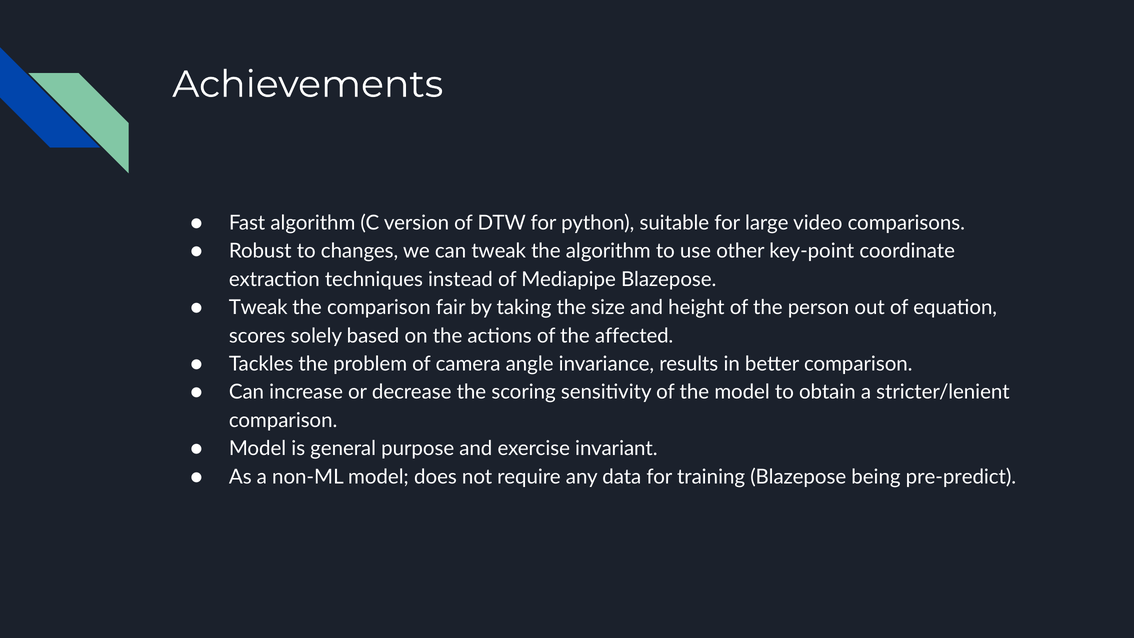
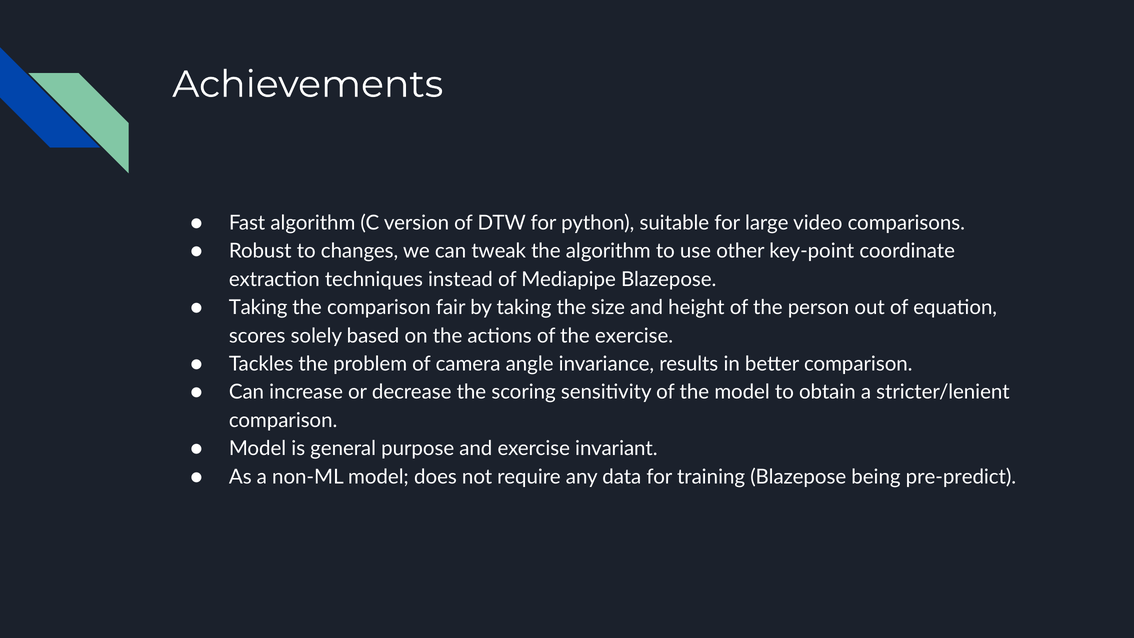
Tweak: Tweak -> Taking (258, 307)
the affected: affected -> exercise (634, 336)
